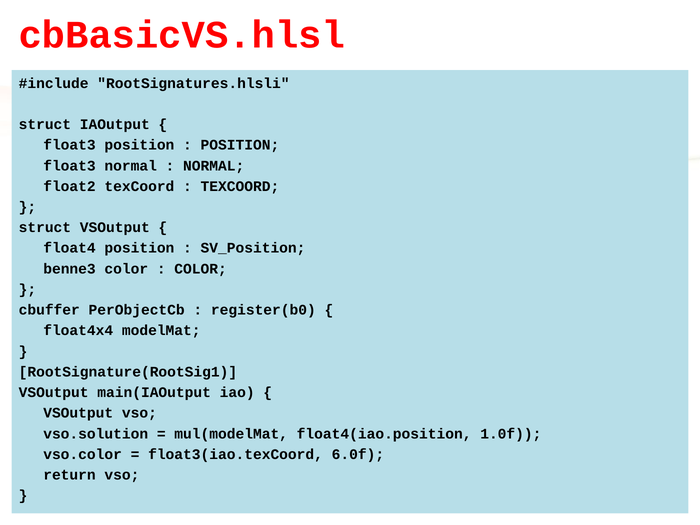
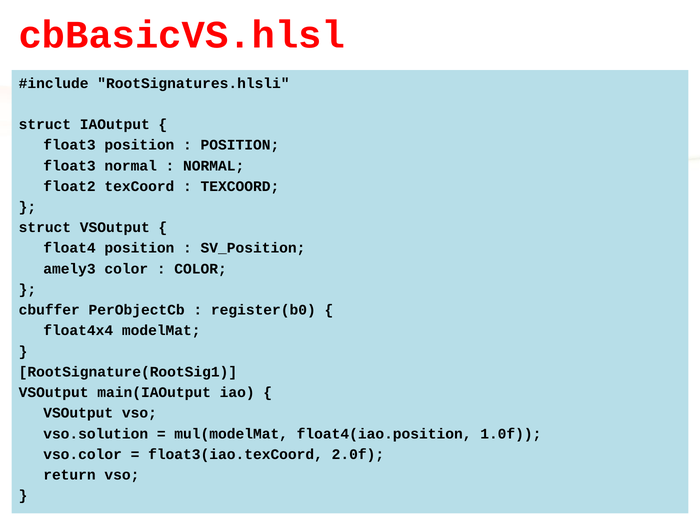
benne3: benne3 -> amely3 (69, 269)
6.0f: 6.0f -> 2.0f (358, 454)
